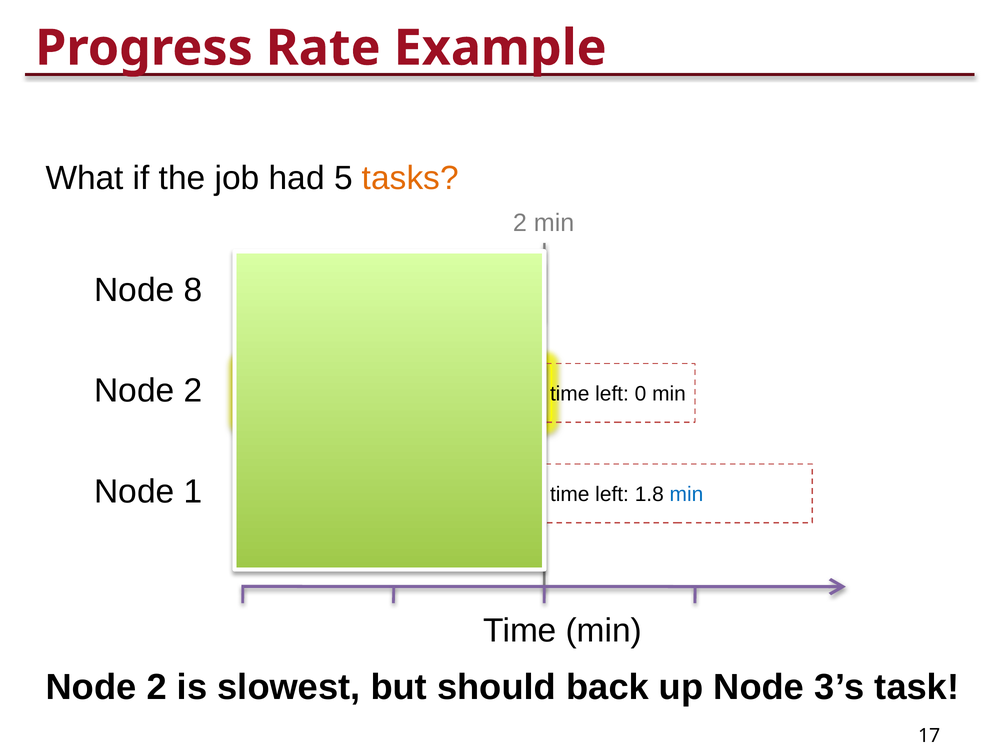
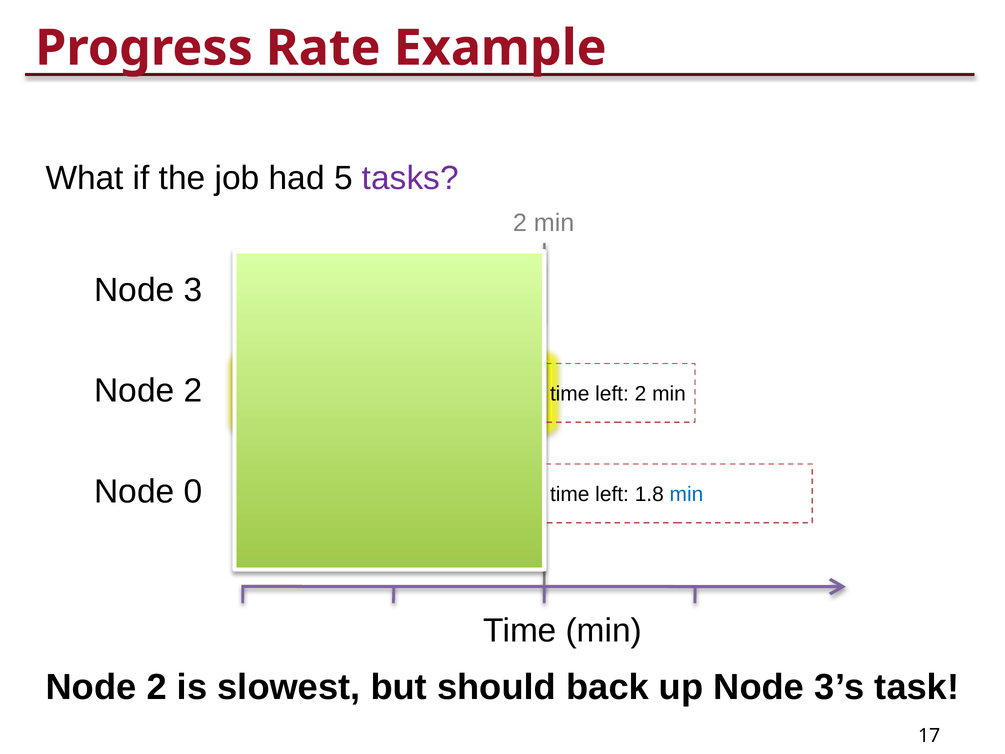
tasks colour: orange -> purple (410, 178)
8: 8 -> 3 (193, 290)
left 0: 0 -> 2 (641, 394)
1: 1 -> 0 (193, 491)
